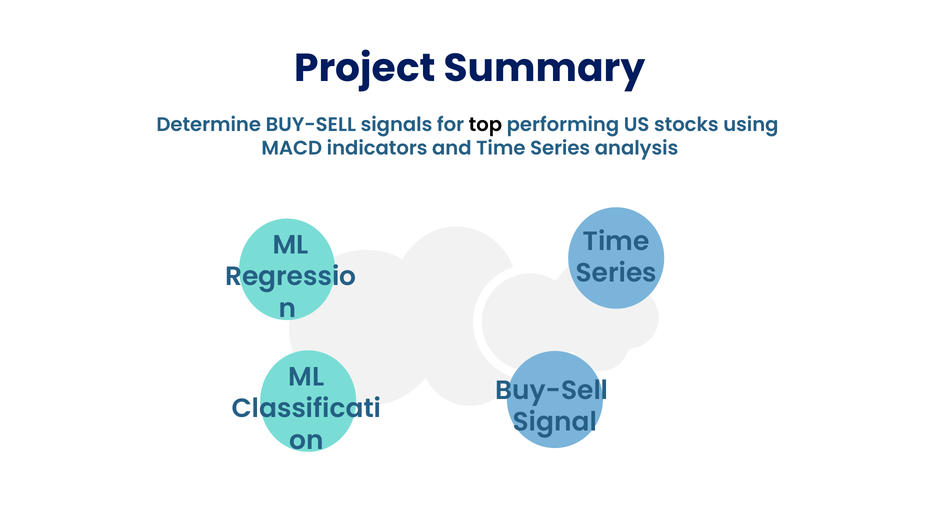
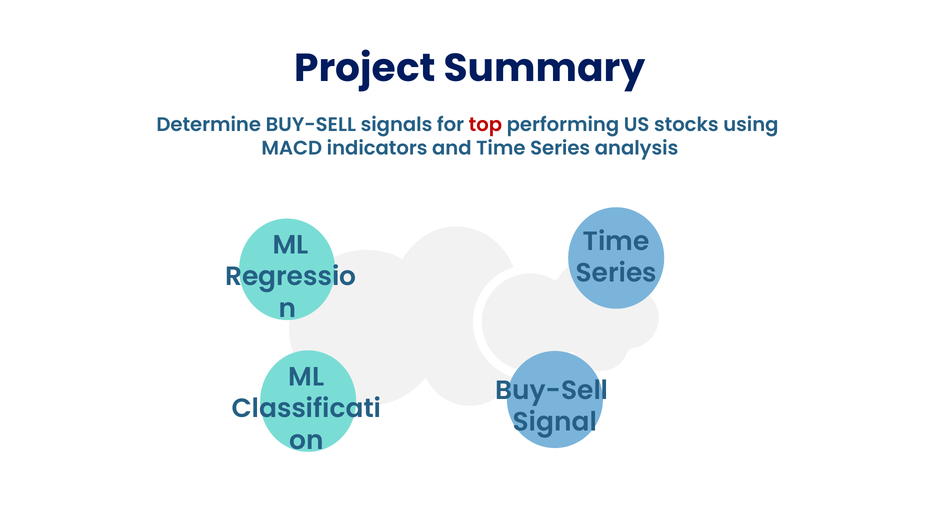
top colour: black -> red (485, 125)
